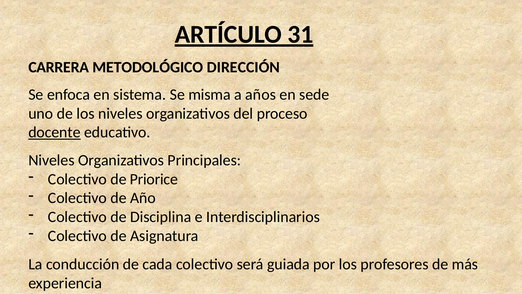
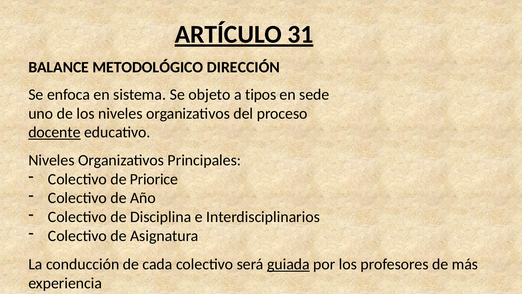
CARRERA: CARRERA -> BALANCE (59, 67)
misma: misma -> objeto (210, 94)
años: años -> tipos (261, 94)
guiada underline: none -> present (288, 264)
